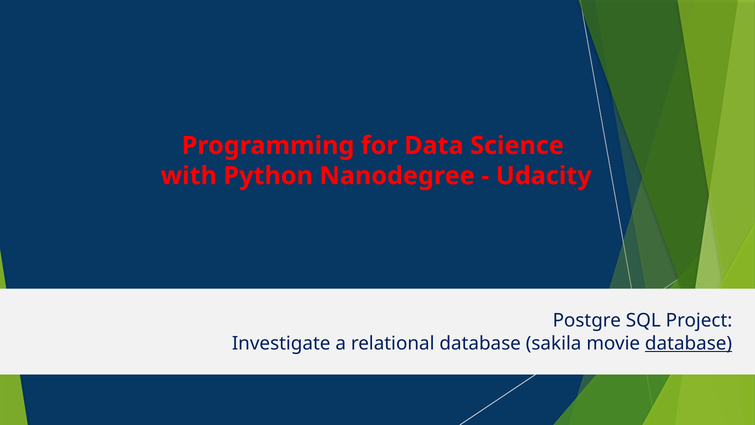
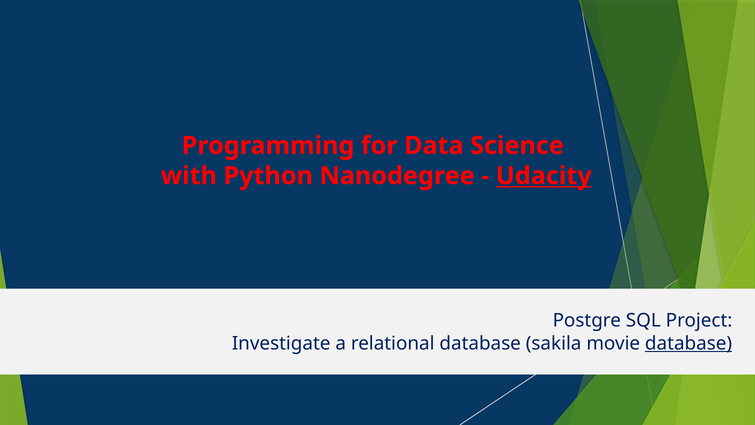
Udacity underline: none -> present (544, 176)
